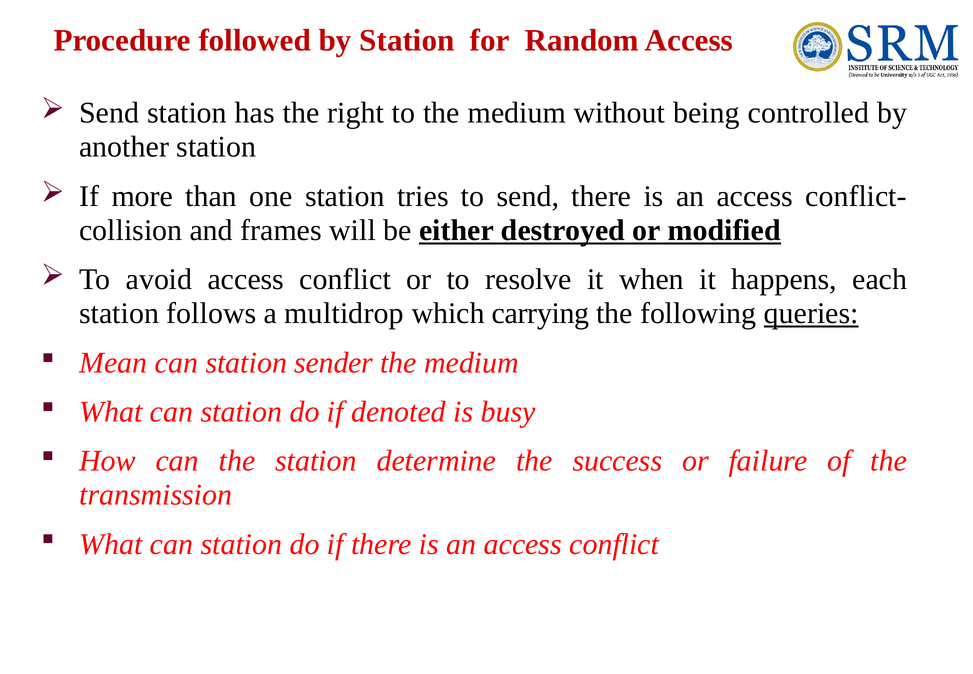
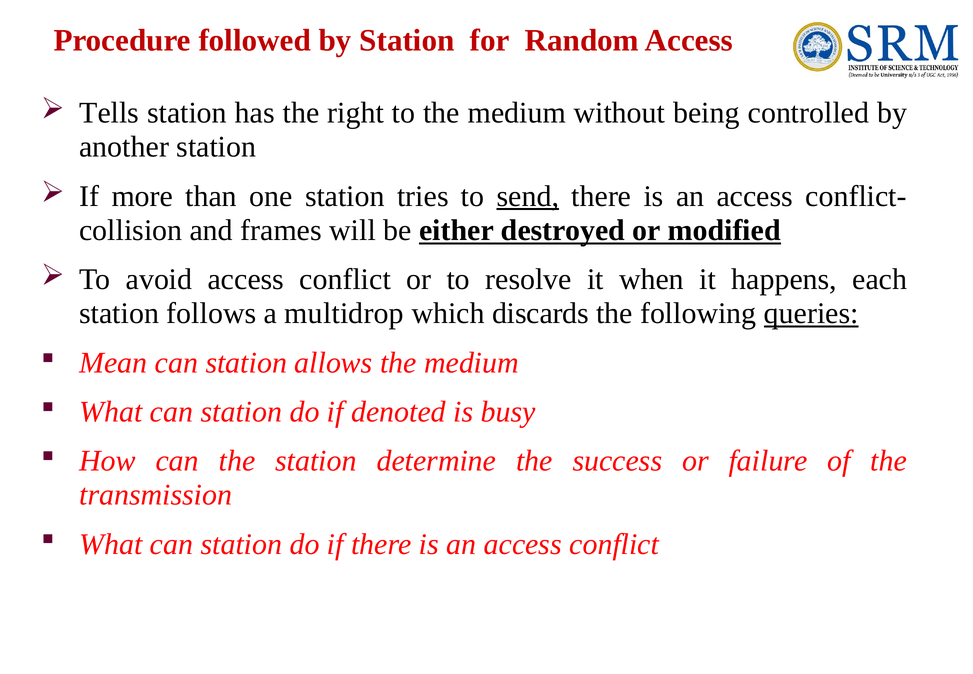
Send: Send -> Tells (109, 113)
send underline: none -> present (528, 196)
carrying: carrying -> discards (540, 313)
sender: sender -> allows (334, 362)
